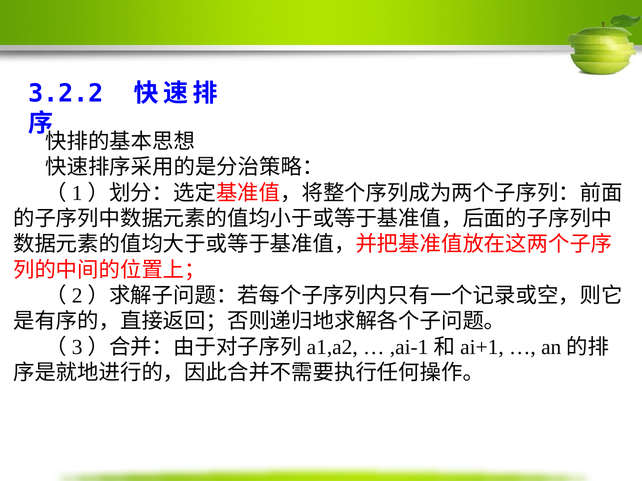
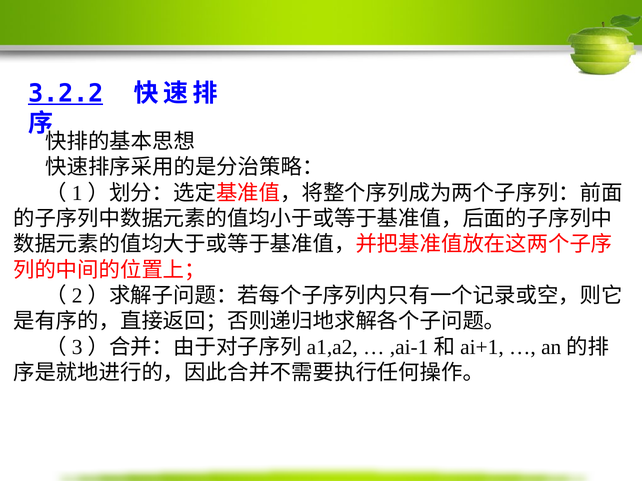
3.2.2 underline: none -> present (66, 94)
